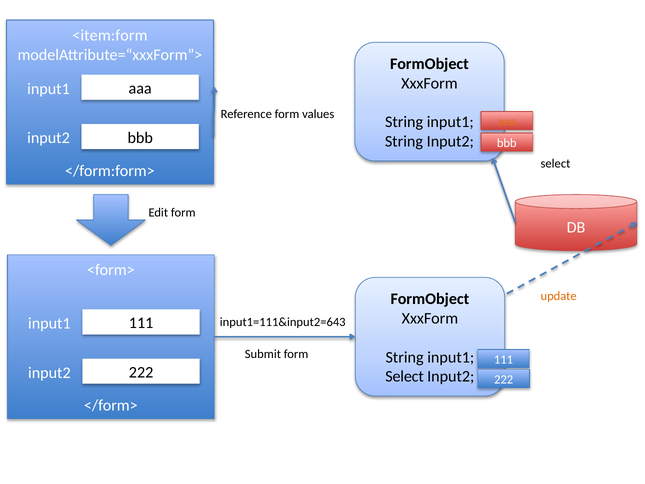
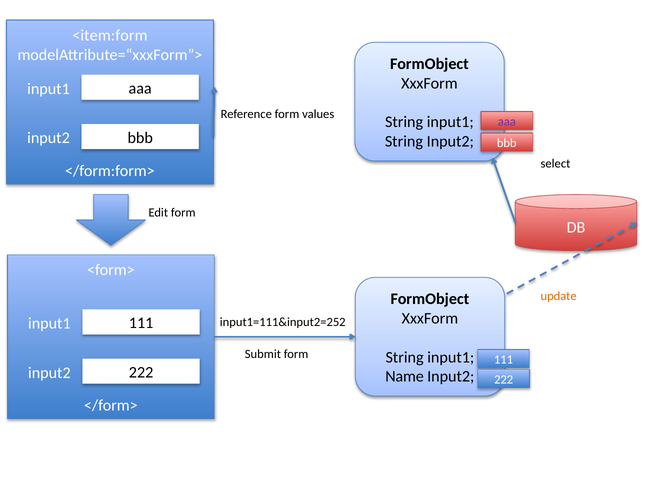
aaa colour: orange -> purple (507, 121)
input1=111&input2=643: input1=111&input2=643 -> input1=111&input2=252 (283, 322)
Select: Select -> Name (405, 376)
